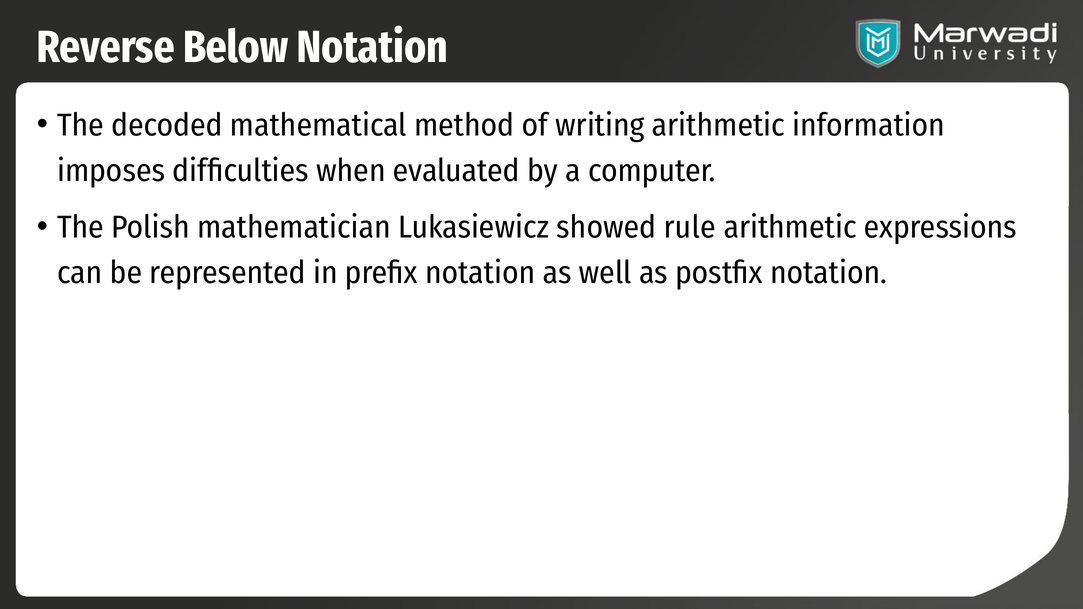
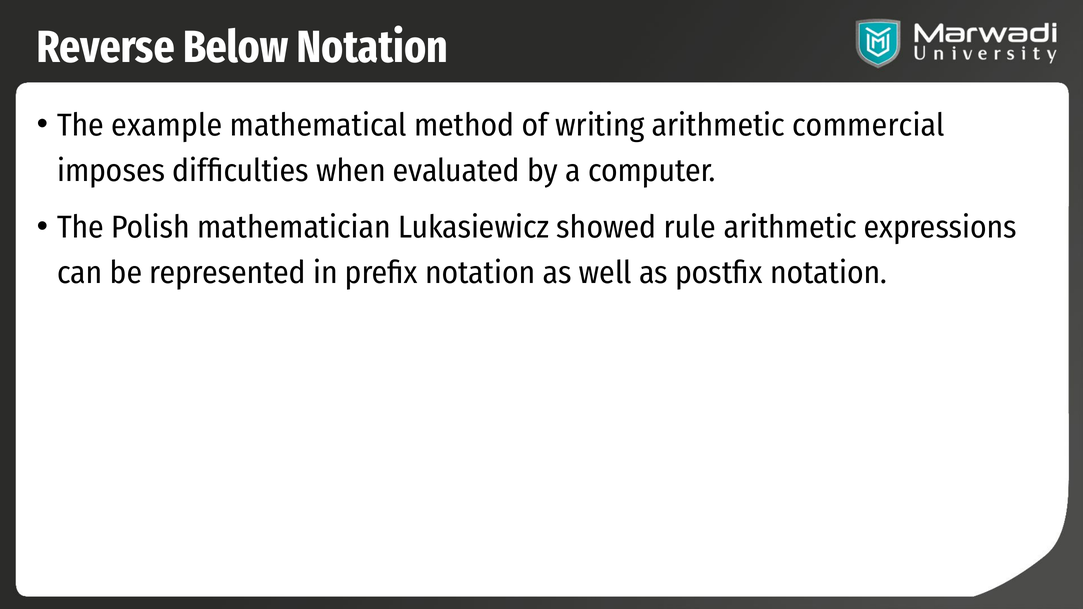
decoded: decoded -> example (167, 125)
information: information -> commercial (868, 125)
